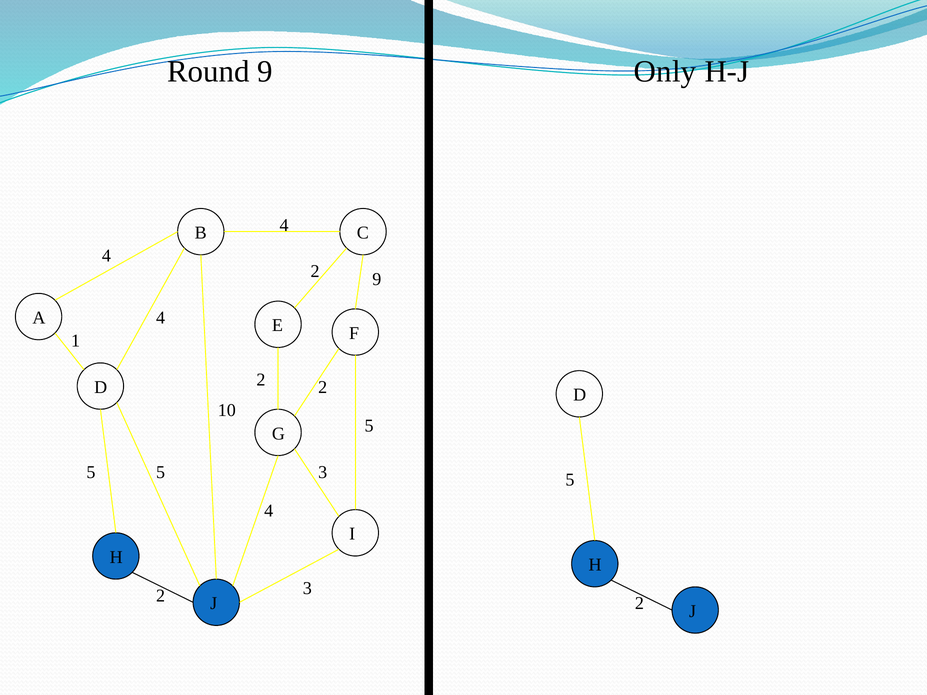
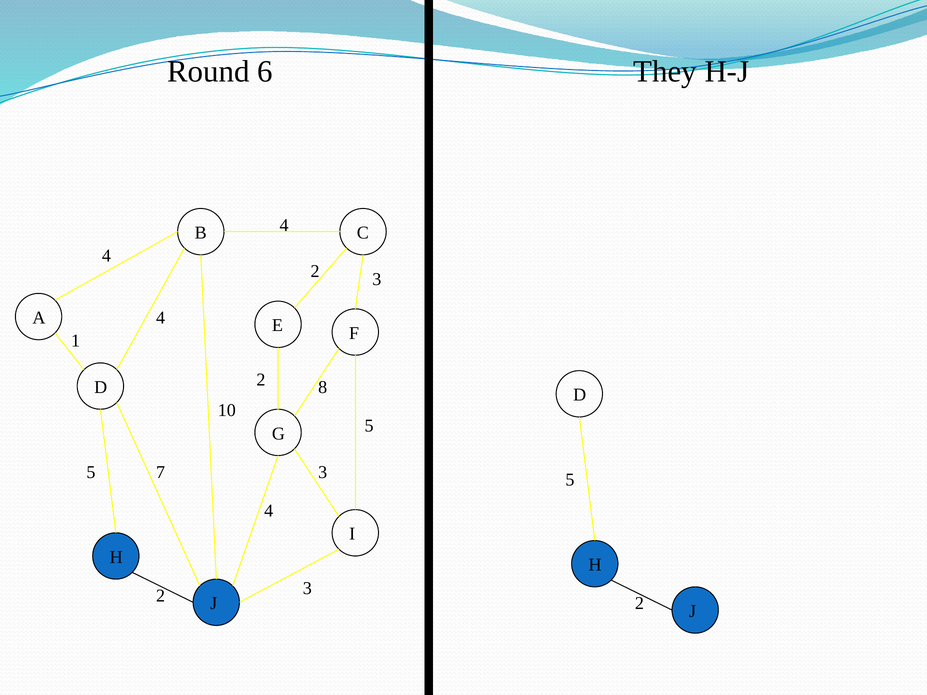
Round 9: 9 -> 6 (265, 72)
Only: Only -> They (665, 72)
2 9: 9 -> 3 (377, 279)
2: 2 -> 8 (323, 387)
5 5: 5 -> 7 (161, 472)
